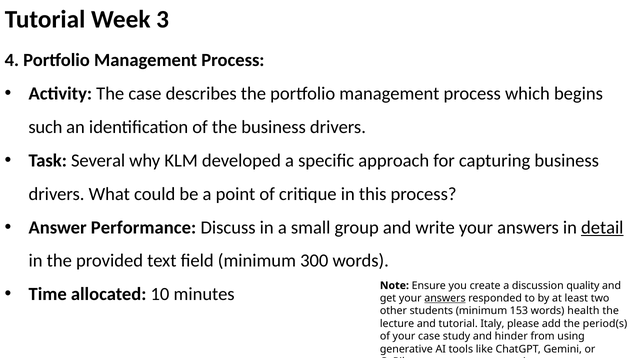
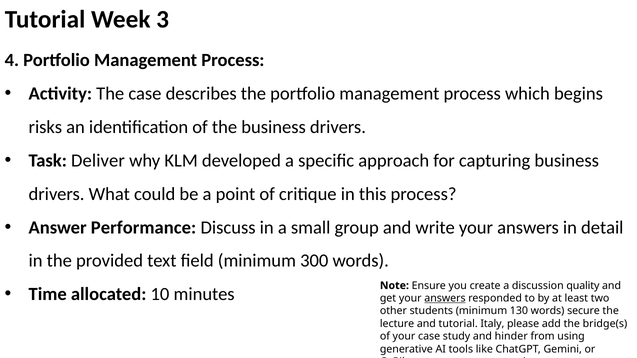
such: such -> risks (45, 127)
Several: Several -> Deliver (98, 161)
detail underline: present -> none (602, 228)
153: 153 -> 130 (519, 311)
health: health -> secure (584, 311)
period(s: period(s -> bridge(s (605, 324)
